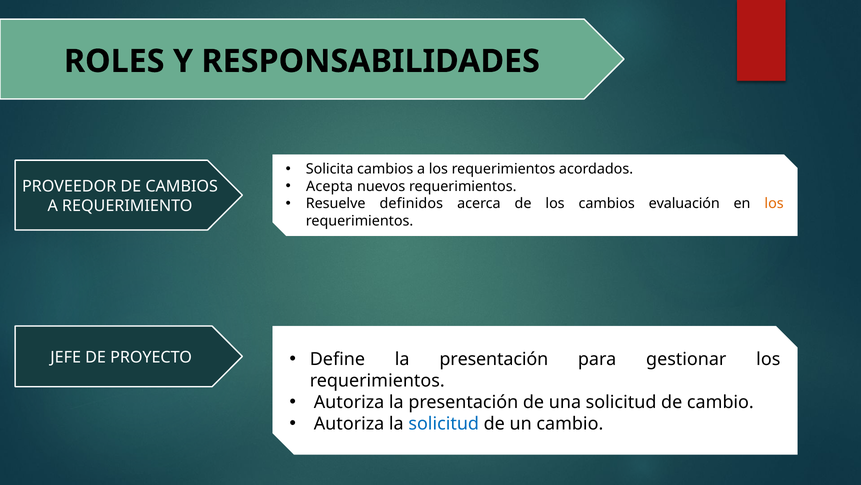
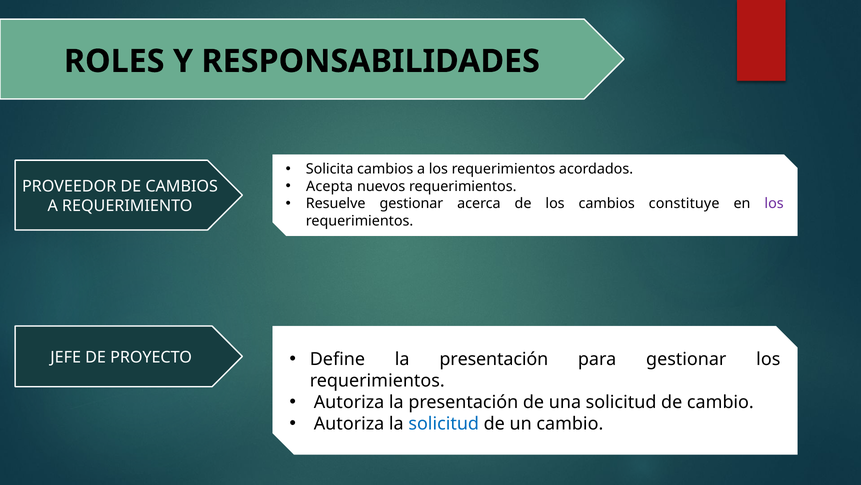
Resuelve definidos: definidos -> gestionar (411, 203)
evaluación: evaluación -> constituye (684, 203)
los colour: orange -> purple (774, 203)
